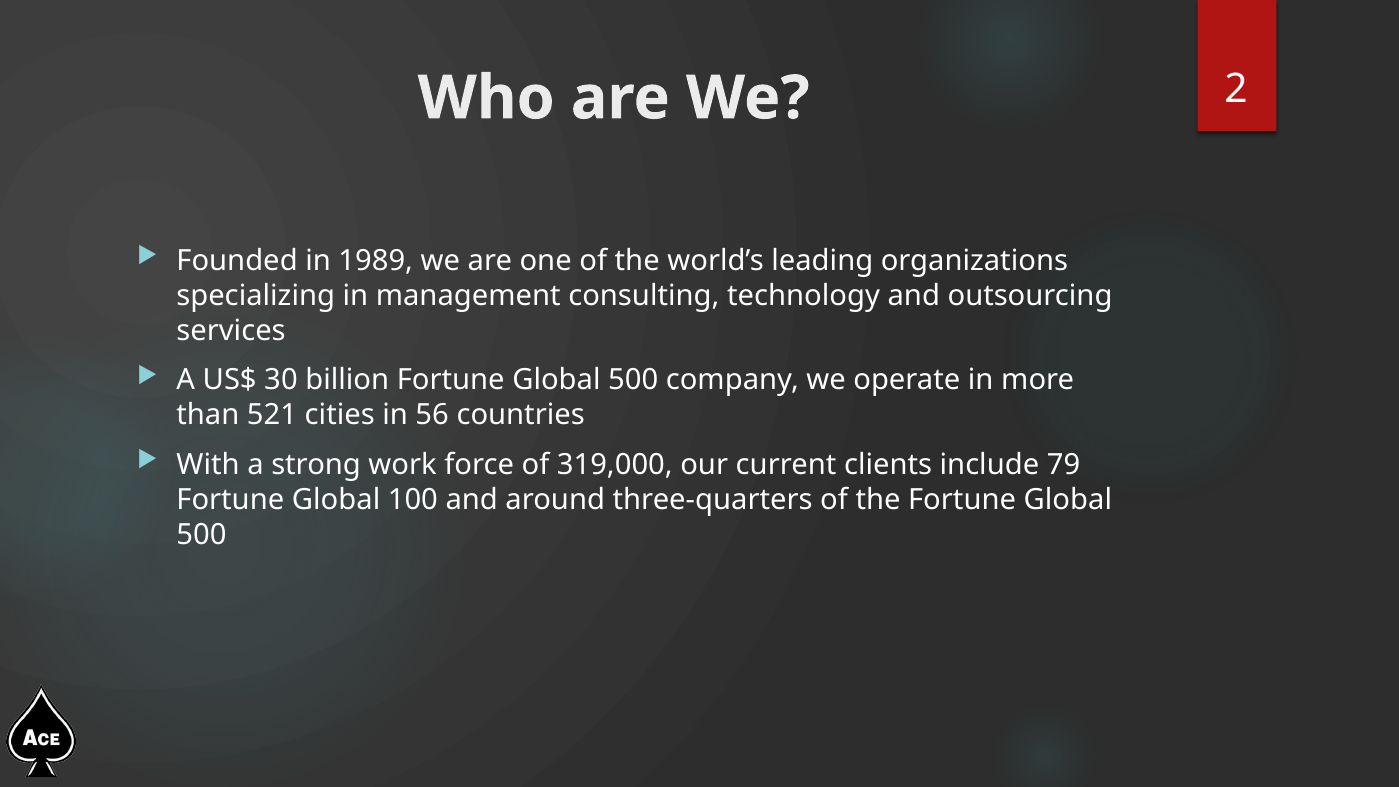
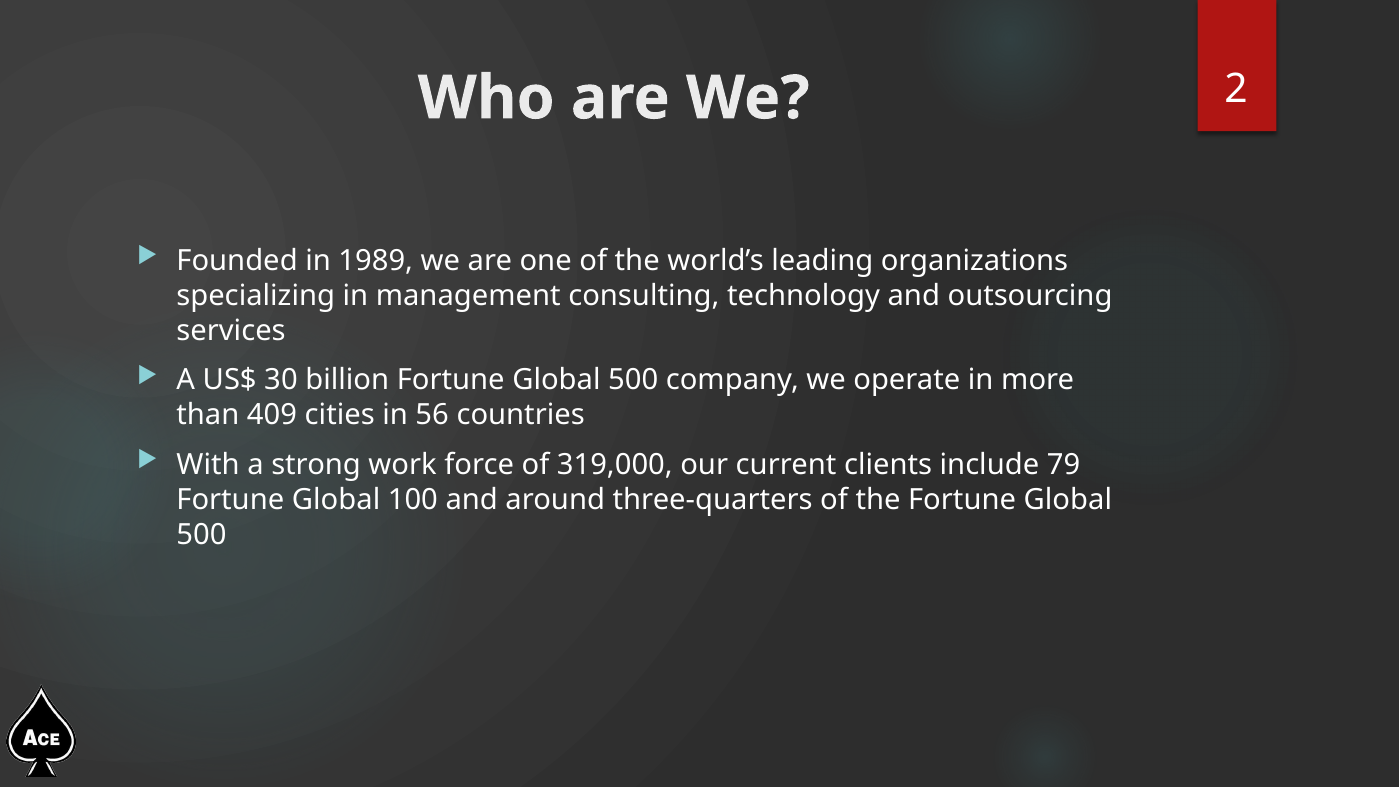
521: 521 -> 409 (272, 415)
